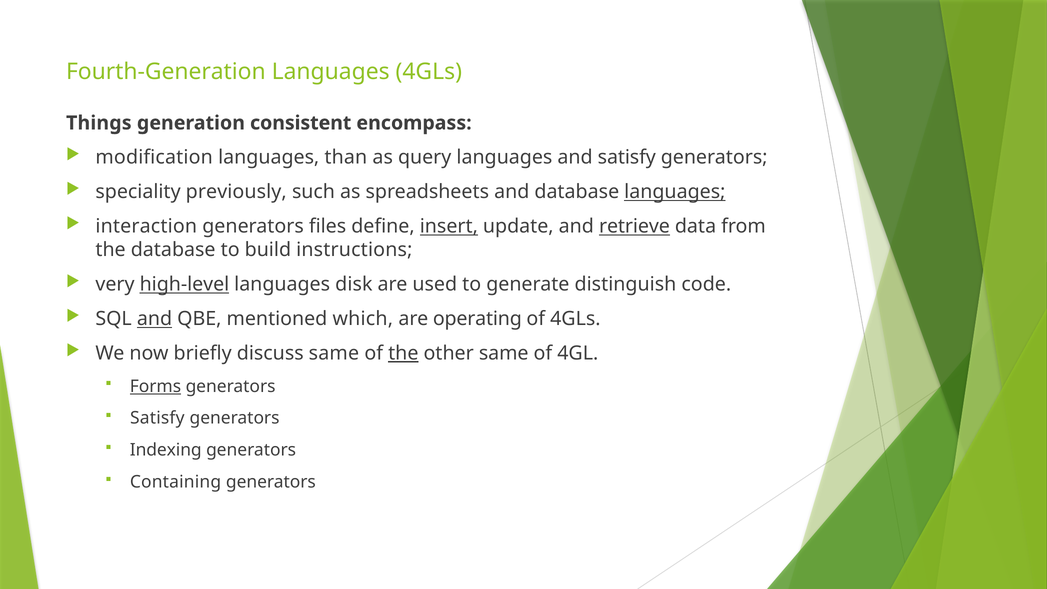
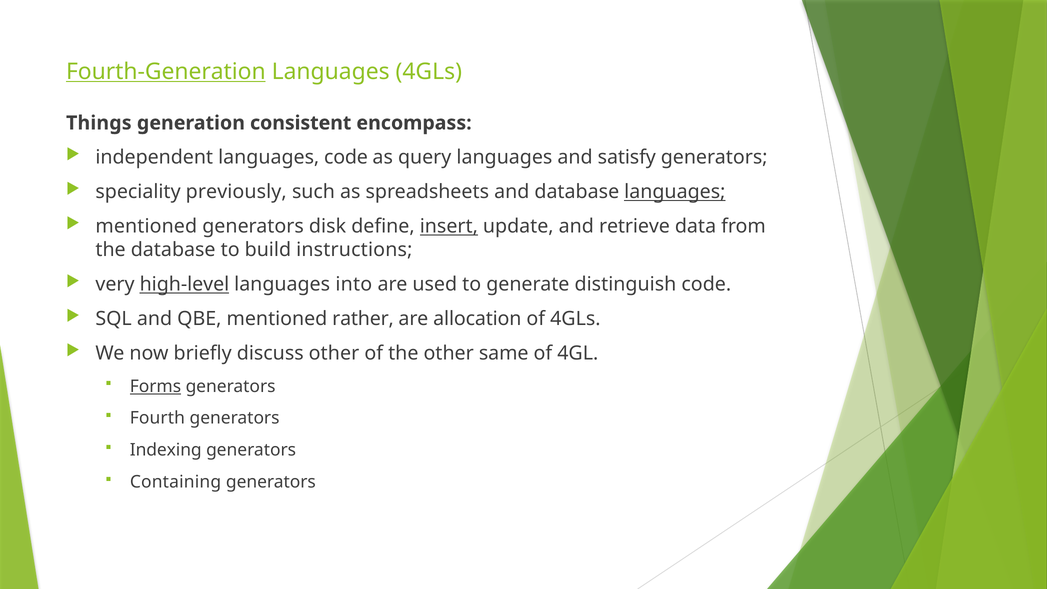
Fourth-Generation underline: none -> present (166, 72)
modiﬁcation: modiﬁcation -> independent (154, 157)
languages than: than -> code (346, 157)
interaction: interaction -> mentioned (146, 226)
files: files -> disk (328, 226)
retrieve underline: present -> none (634, 226)
disk: disk -> into (354, 284)
and underline: present -> none (155, 319)
which: which -> rather (363, 319)
operating: operating -> allocation (477, 319)
discuss same: same -> other (334, 353)
the underline: present -> none (403, 353)
Satisfy: Satisfy -> Fourth (157, 418)
